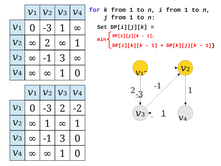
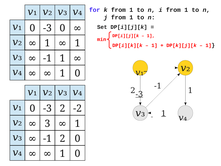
-3 1: 1 -> 0 (62, 28)
2: 2 -> 1 (47, 43)
3: 3 -> 1 (62, 58)
1: 1 -> 3 (47, 123)
3: 3 -> 2 (62, 138)
